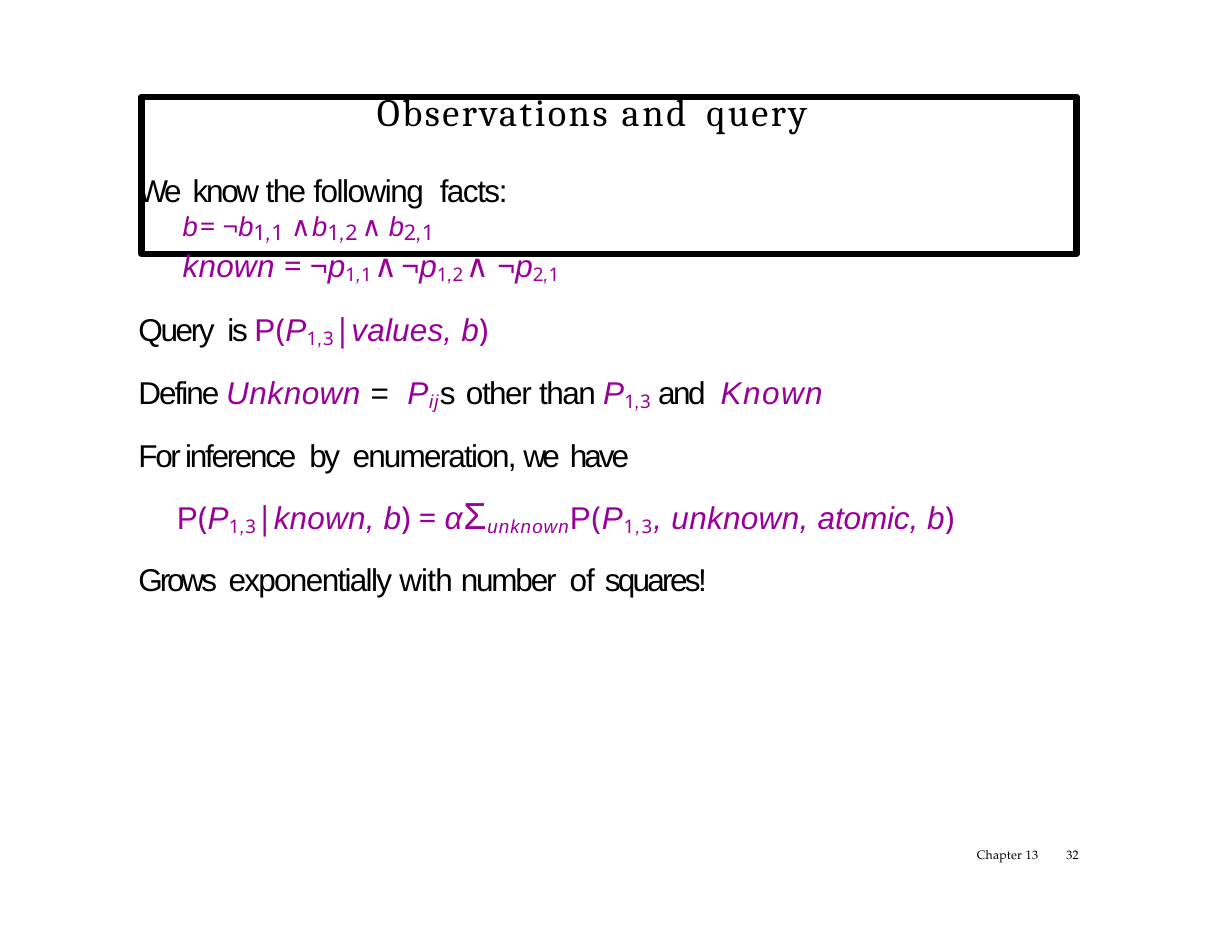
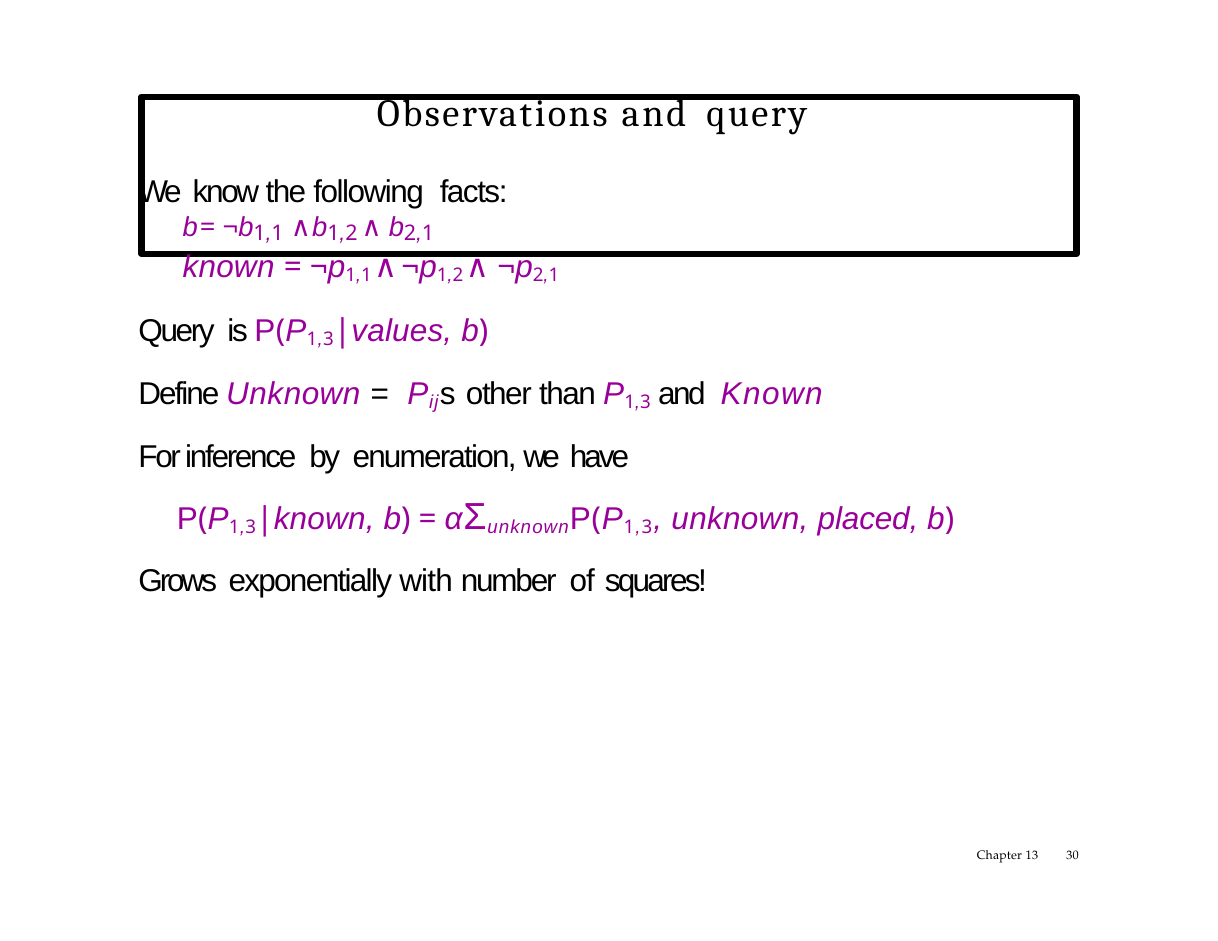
atomic: atomic -> placed (868, 519)
32: 32 -> 30 (1073, 855)
